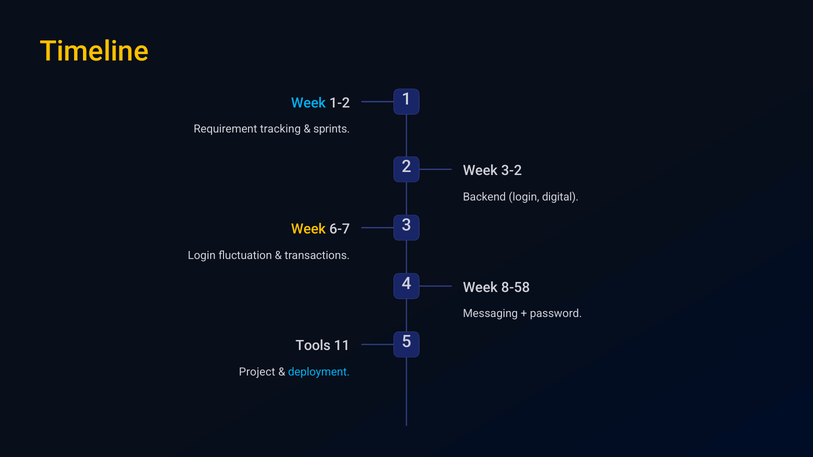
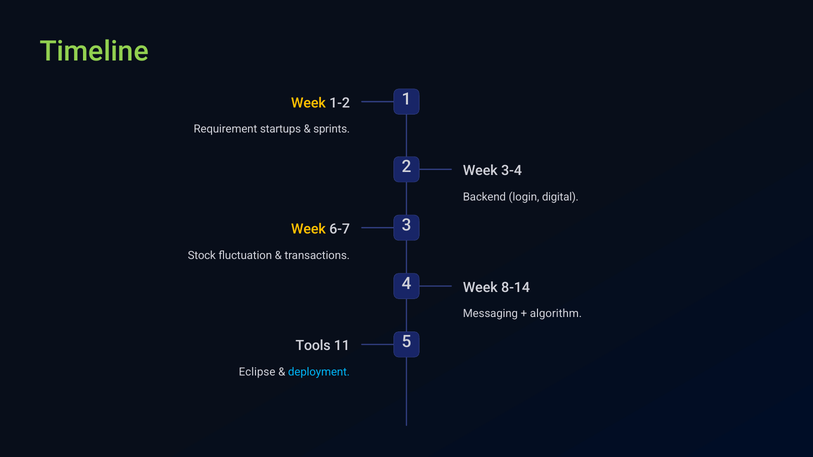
Timeline colour: yellow -> light green (94, 51)
Week colour: light blue -> yellow (308, 103)
tracking: tracking -> startups (280, 129)
3-2: 3-2 -> 3-4 (512, 171)
Login: Login -> Stock (202, 255)
8-58: 8-58 -> 8-14 (516, 288)
password: password -> algorithm (556, 314)
Project: Project -> Eclipse (257, 372)
